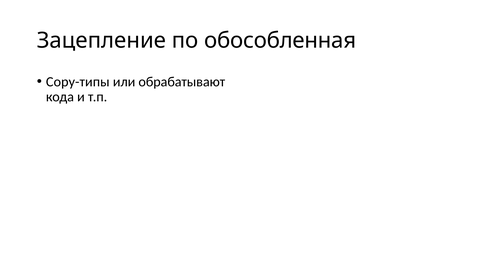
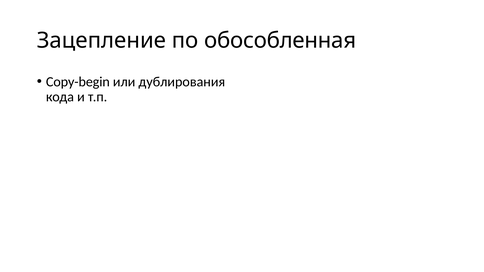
Copy-типы: Copy-типы -> Copy-begin (78, 82)
или обрабатывают: обрабатывают -> дублирования (182, 82)
